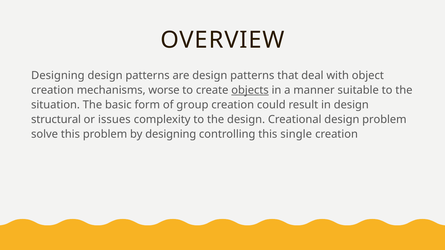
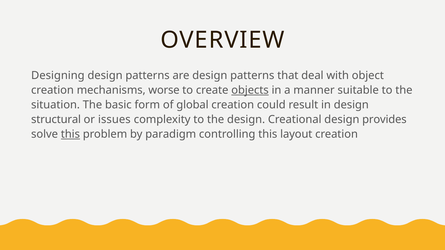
group: group -> global (192, 105)
design problem: problem -> provides (384, 120)
this underline: none -> present (70, 134)
by designing: designing -> paradigm (171, 134)
single: single -> layout (296, 134)
